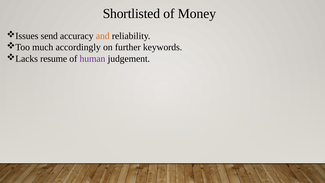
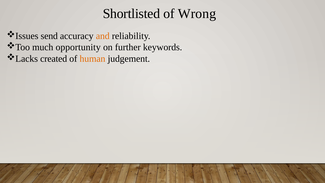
Money: Money -> Wrong (197, 14)
accordingly: accordingly -> opportunity (78, 47)
resume: resume -> created (54, 59)
human colour: purple -> orange (92, 59)
